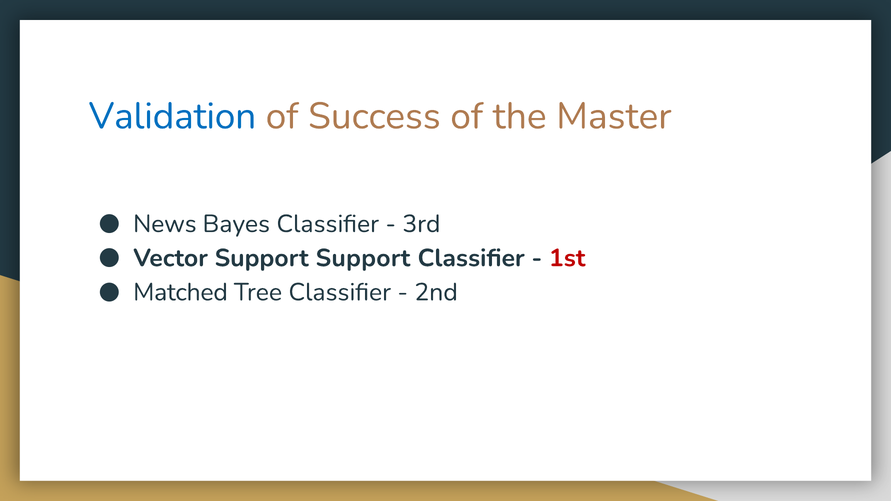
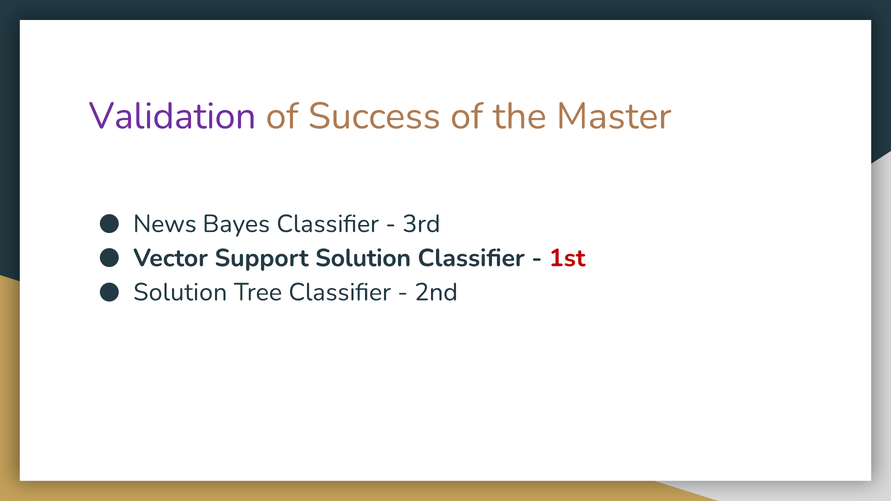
Validation colour: blue -> purple (172, 116)
Support Support: Support -> Solution (363, 258)
Matched: Matched -> Solution (180, 292)
